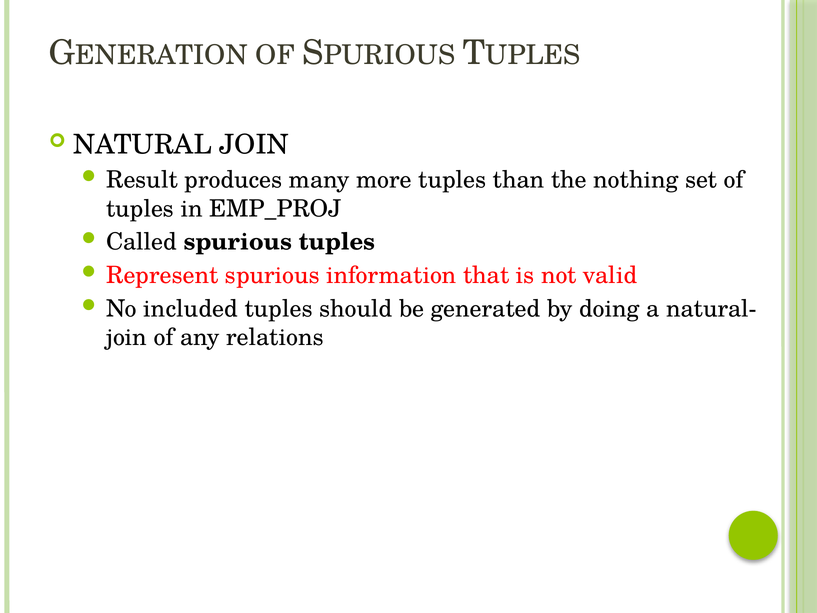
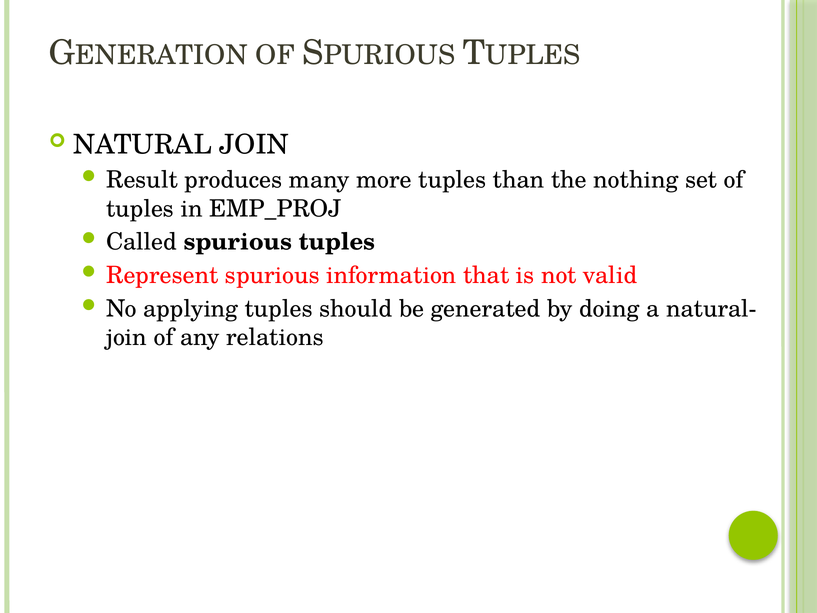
included: included -> applying (191, 309)
